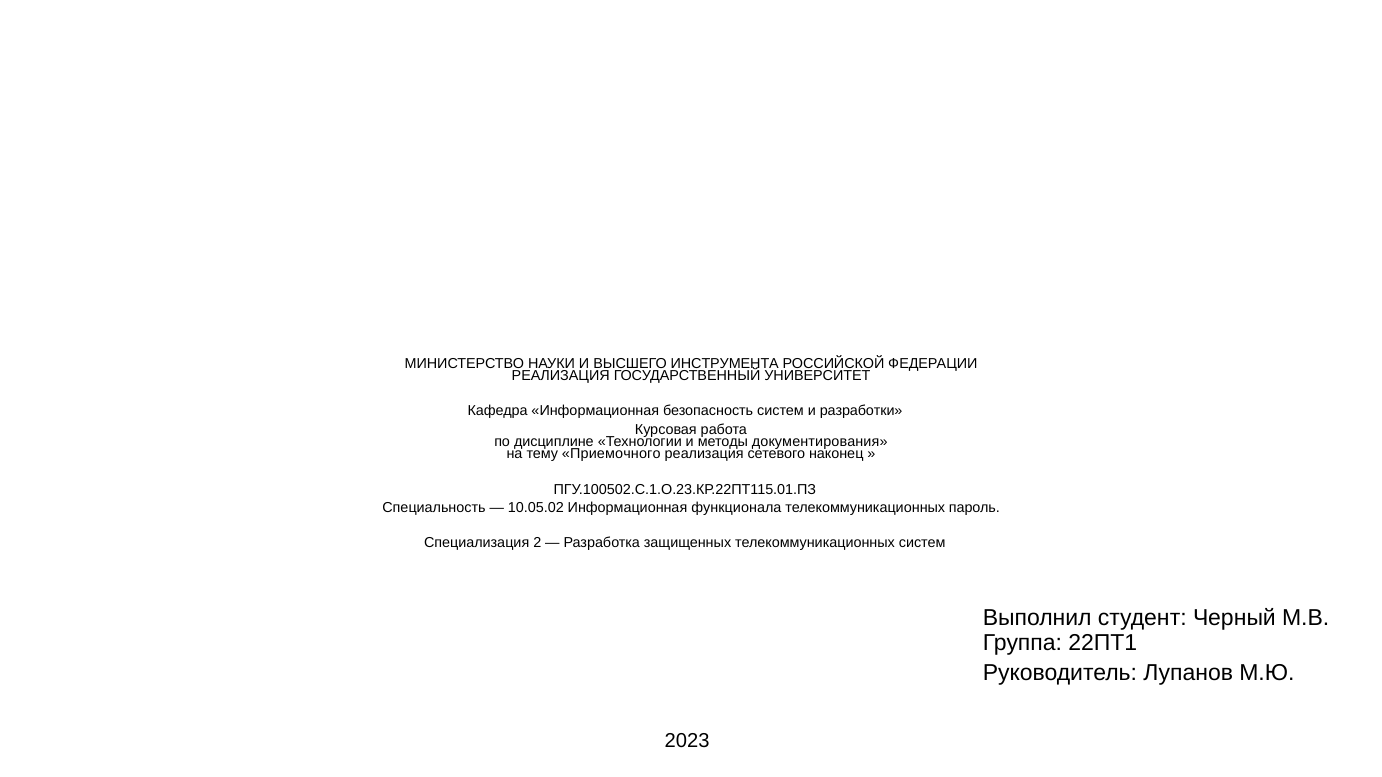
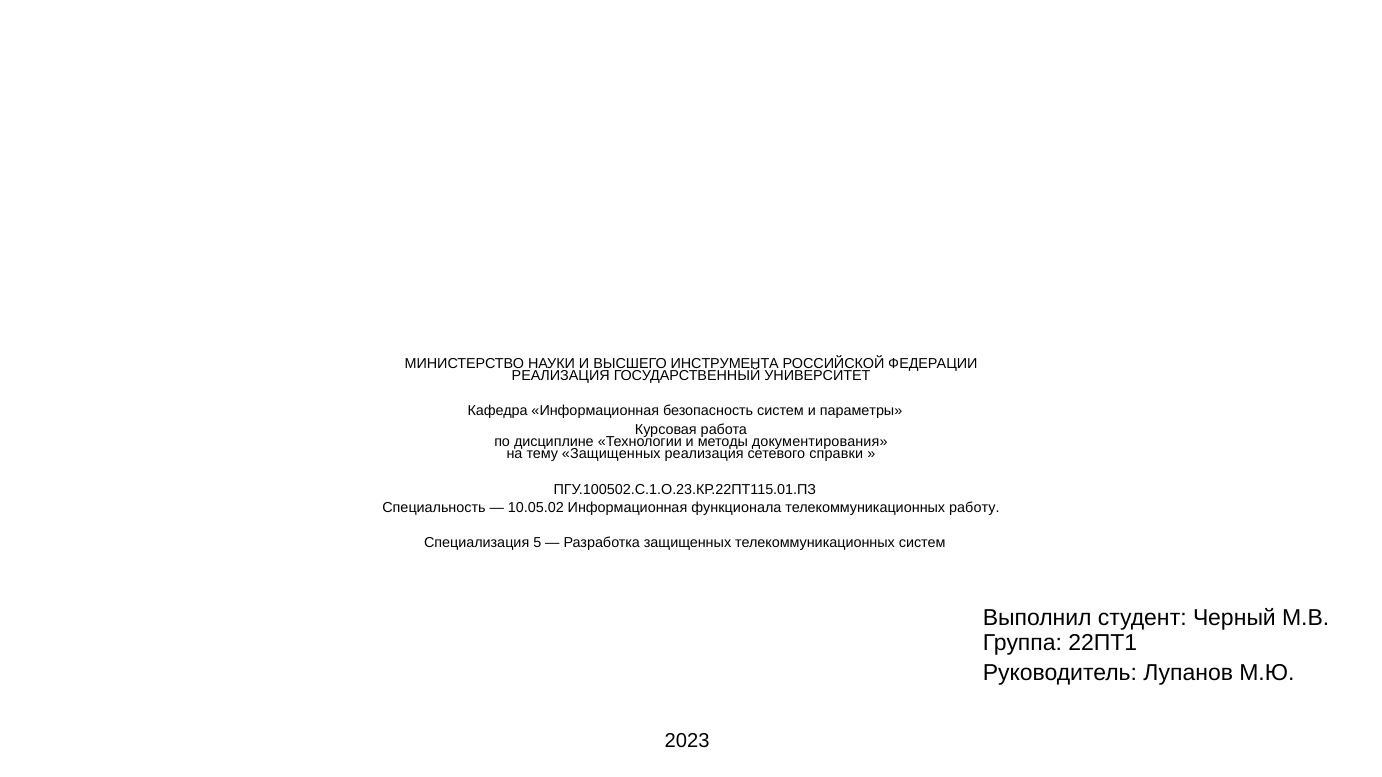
разработки: разработки -> параметры (861, 411)
тему Приемочного: Приемочного -> Защищенных (611, 454)
наконец: наконец -> справки (836, 454)
пароль: пароль -> работу (974, 508)
2: 2 -> 5 (537, 543)
